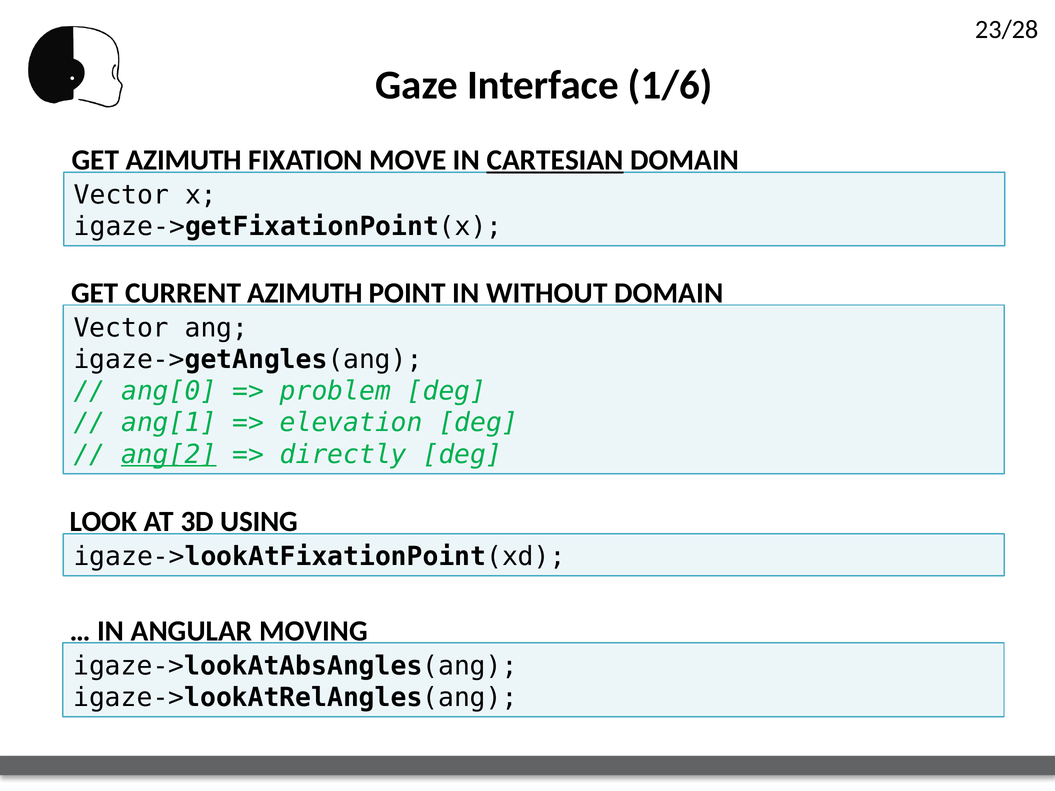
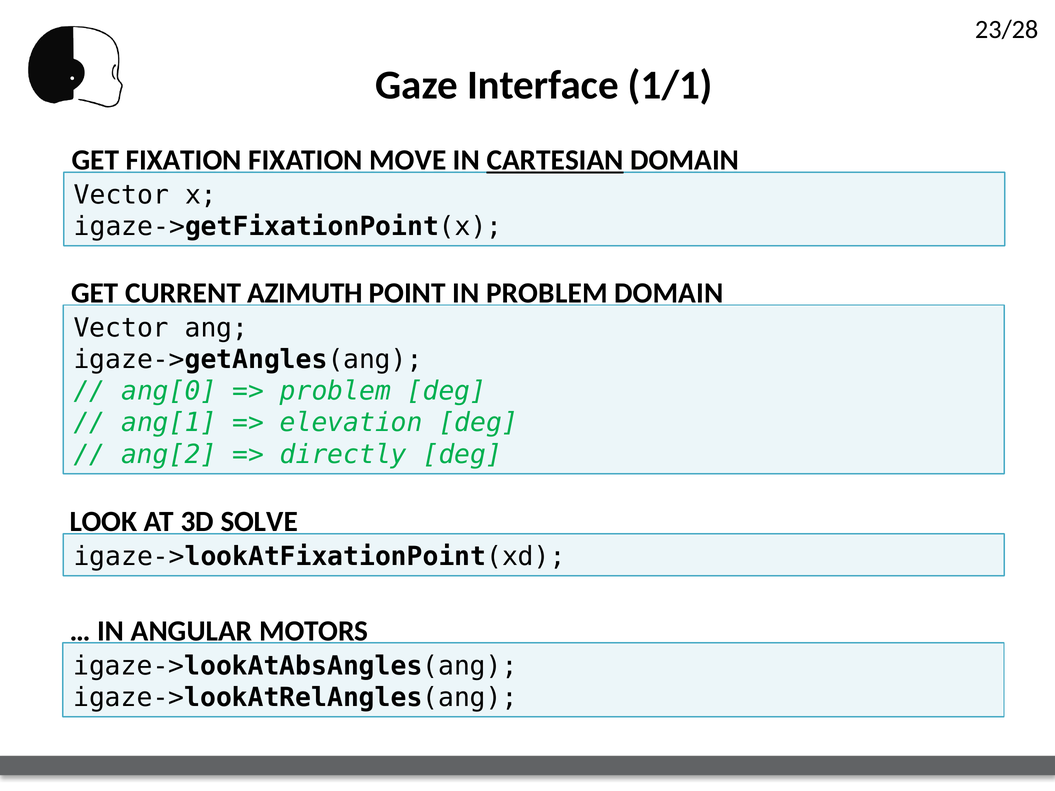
1/6: 1/6 -> 1/1 (670, 85)
GET AZIMUTH: AZIMUTH -> FIXATION (184, 160)
IN WITHOUT: WITHOUT -> PROBLEM (547, 293)
ang[2 underline: present -> none (169, 455)
USING: USING -> SOLVE (259, 522)
MOVING: MOVING -> MOTORS (314, 631)
